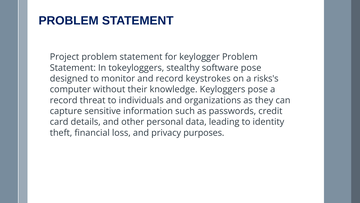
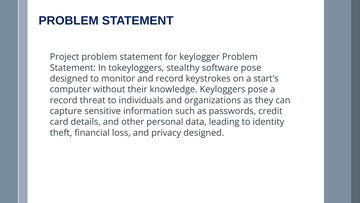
risks's: risks's -> start's (266, 78)
privacy purposes: purposes -> designed (204, 132)
